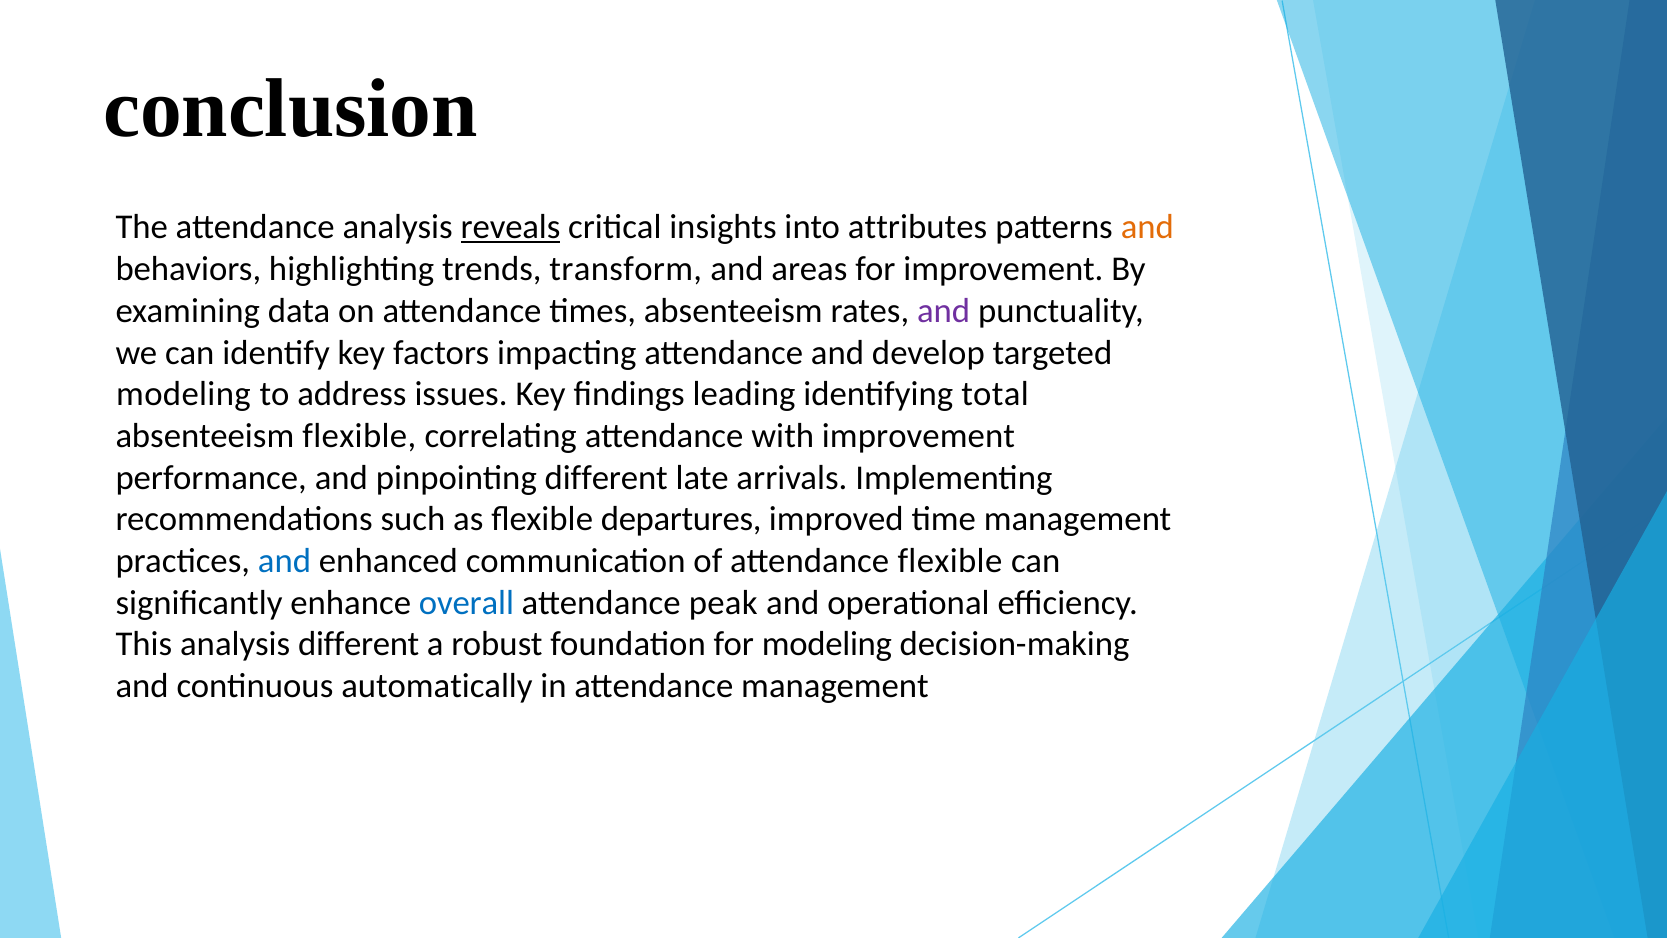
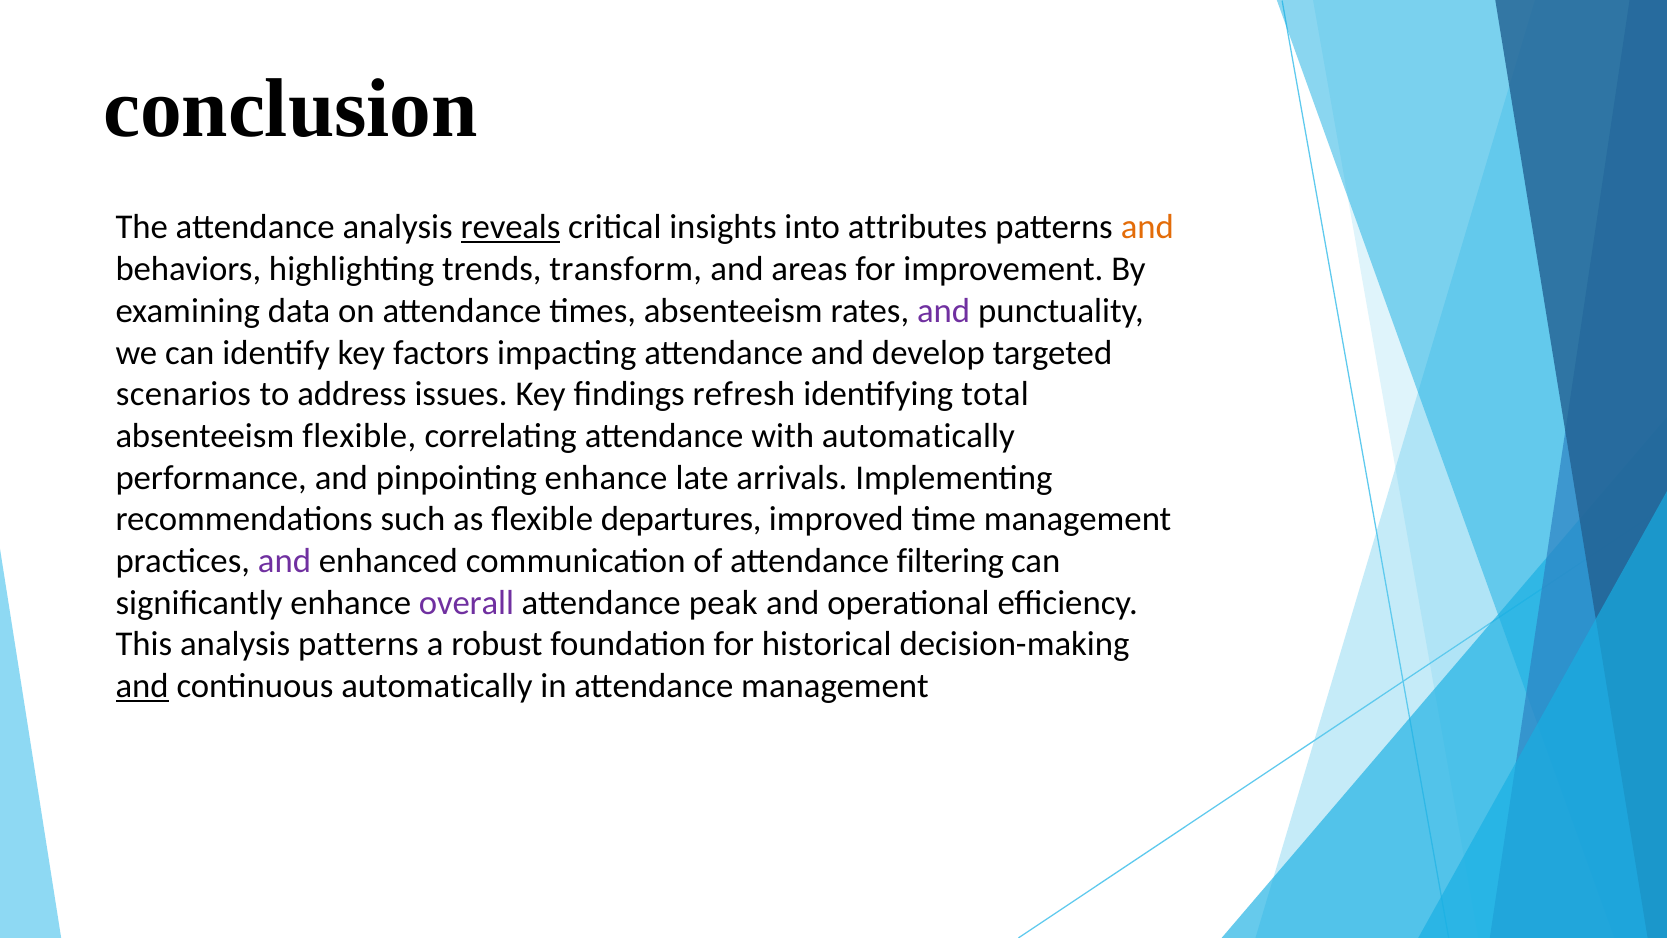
modeling: modeling -> scenarios (183, 394)
leading: leading -> refresh (744, 394)
with improvement: improvement -> automatically (918, 436)
pinpointing different: different -> enhance (606, 478)
and colour: blue -> purple (285, 561)
attendance flexible: flexible -> filtering (950, 561)
overall colour: blue -> purple (466, 603)
analysis different: different -> patterns (358, 644)
for modeling: modeling -> historical (827, 644)
and underline: none -> present (142, 686)
